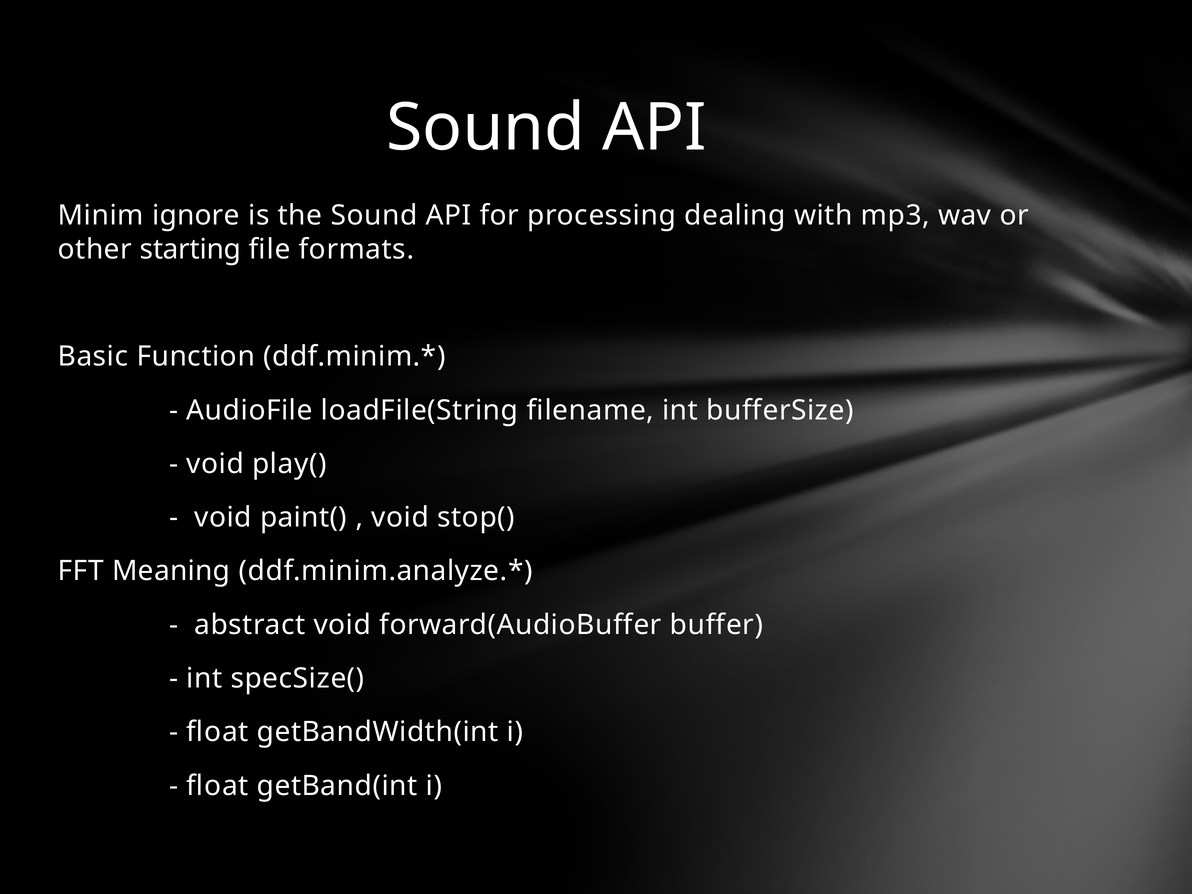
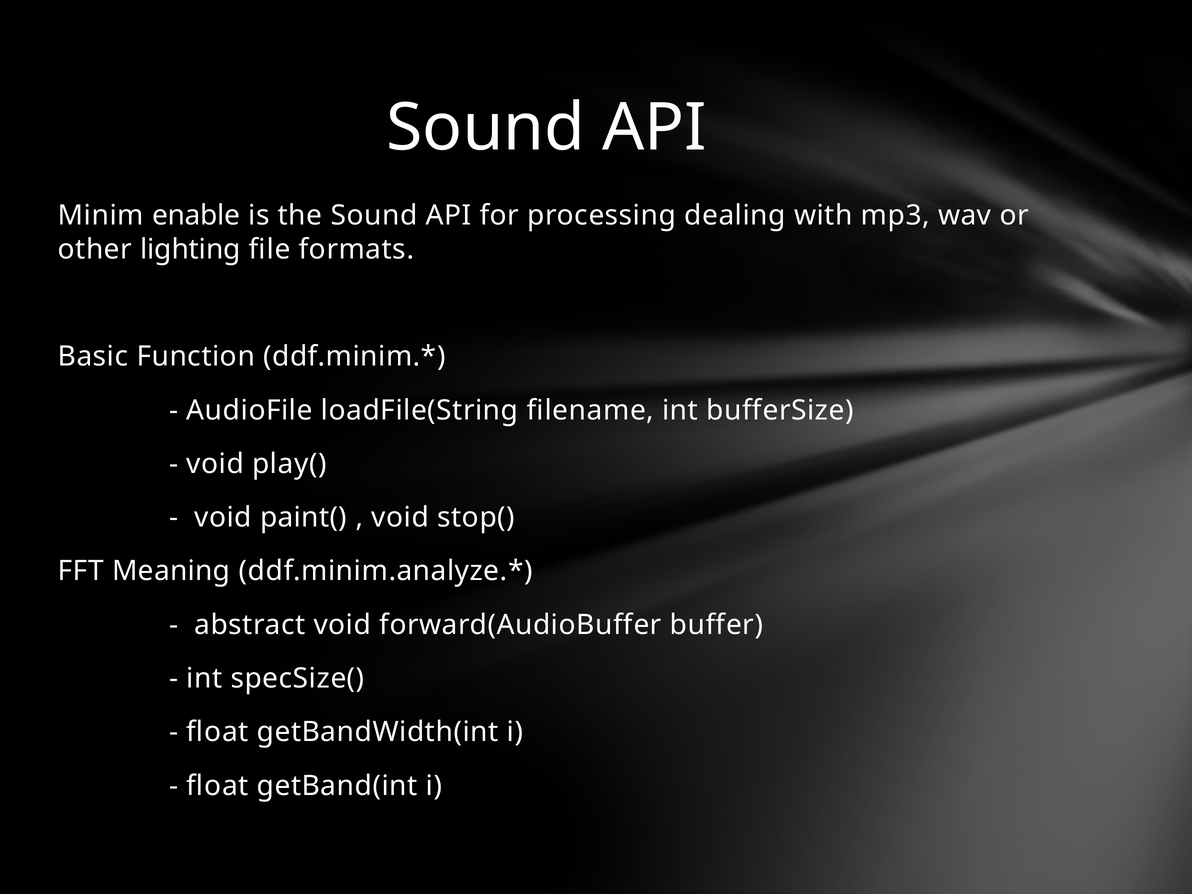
ignore: ignore -> enable (196, 216)
starting: starting -> lighting (190, 249)
